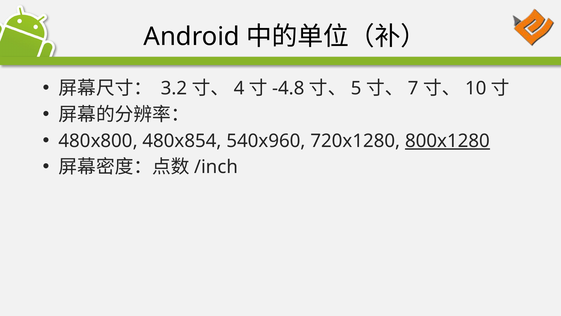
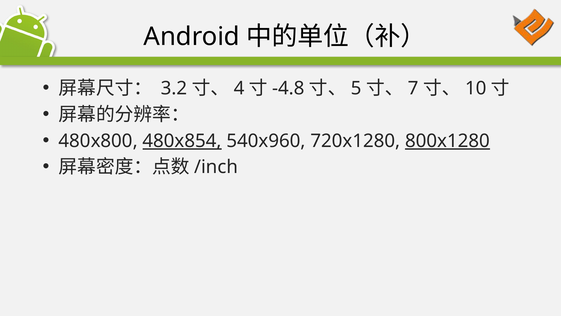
480x854 underline: none -> present (182, 141)
